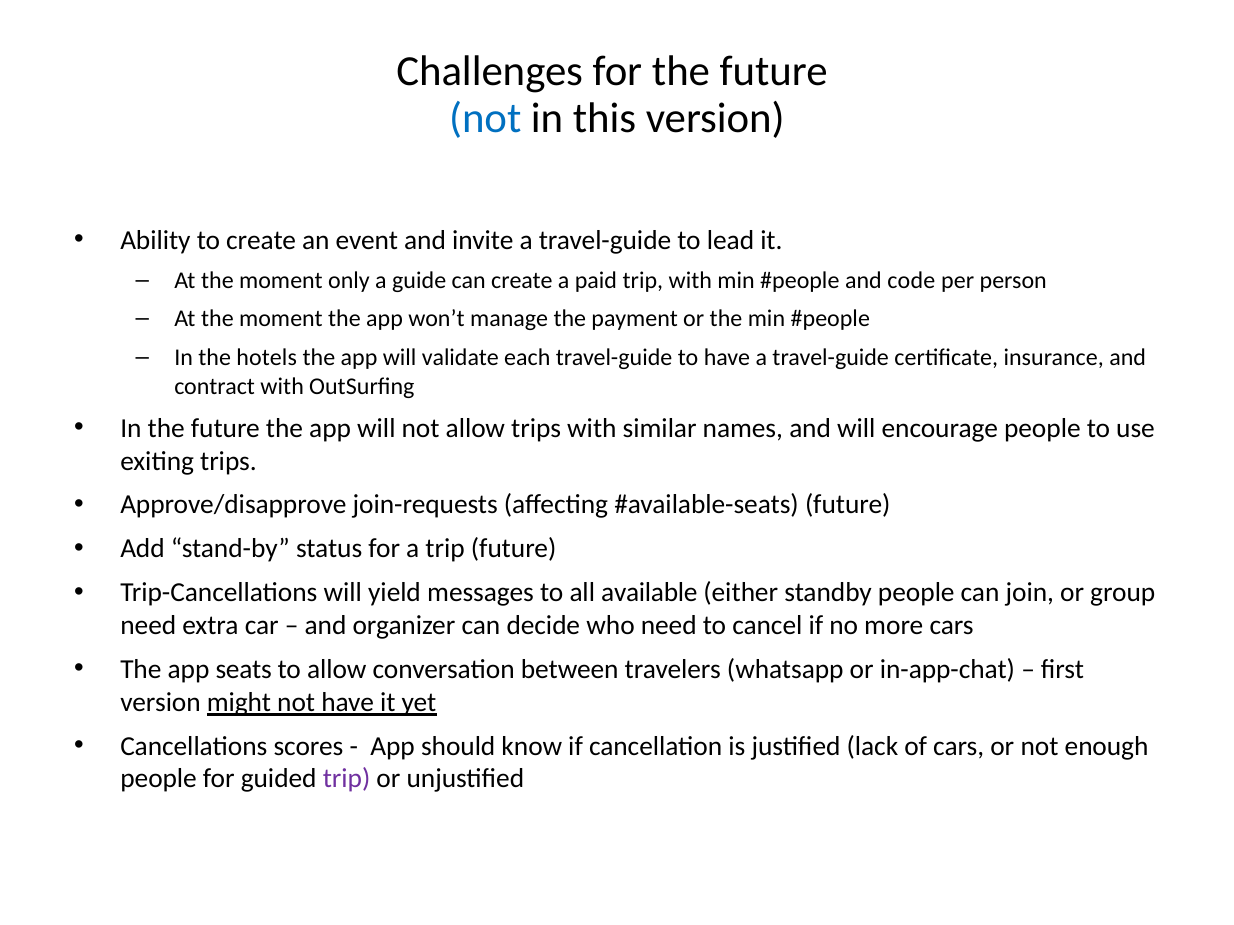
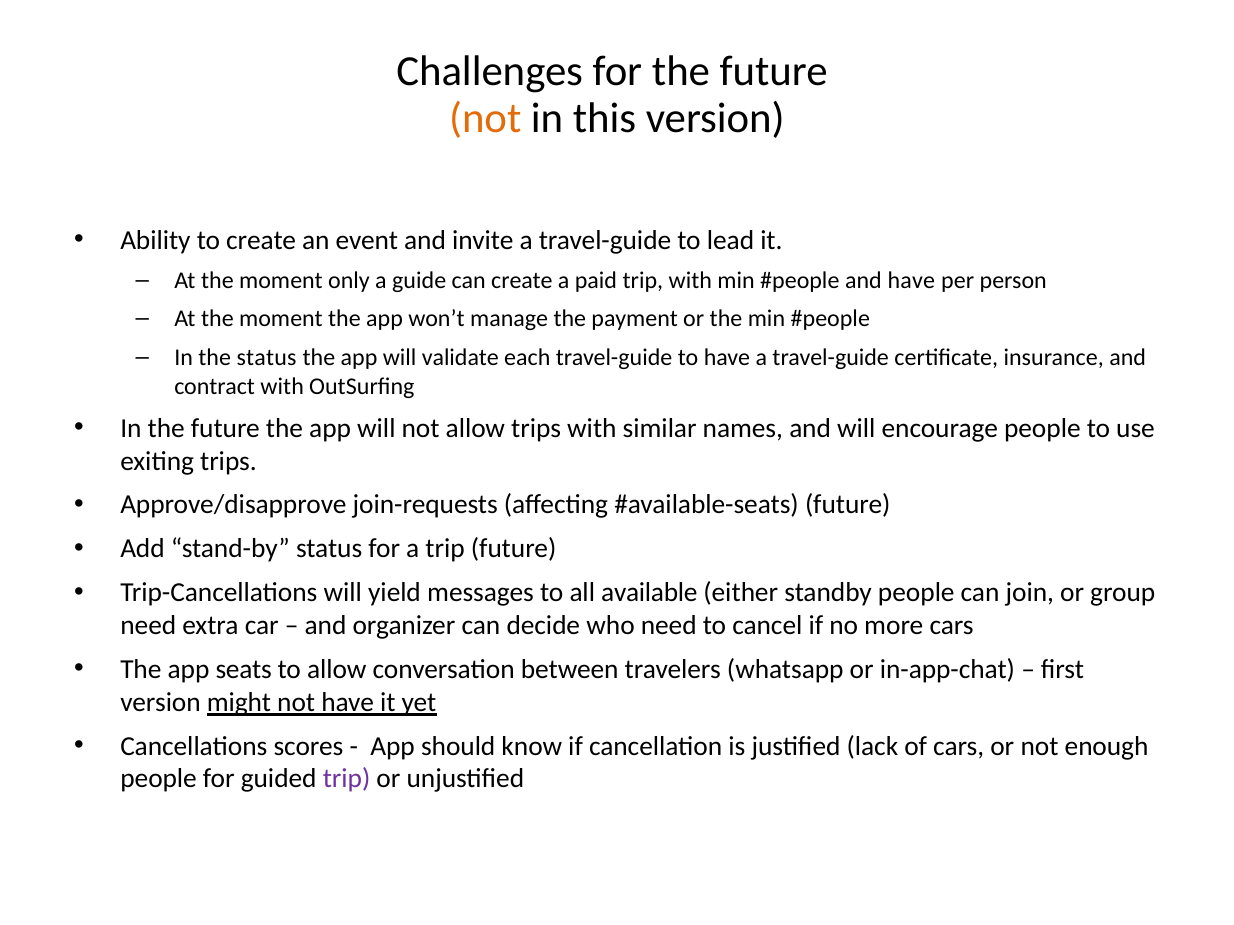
not colour: blue -> orange (485, 118)
and code: code -> have (911, 281)
the hotels: hotels -> status (267, 358)
